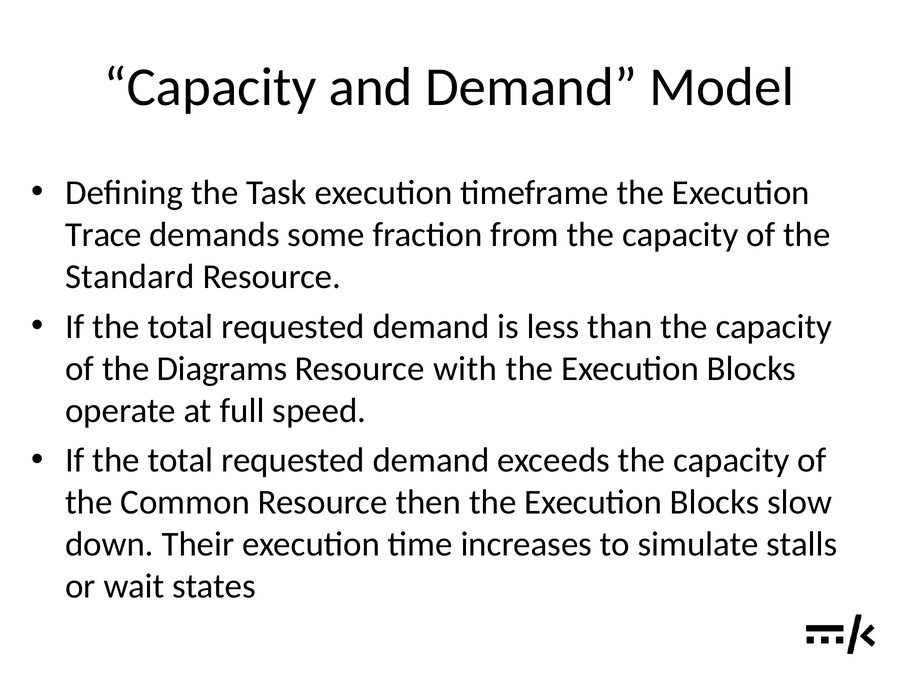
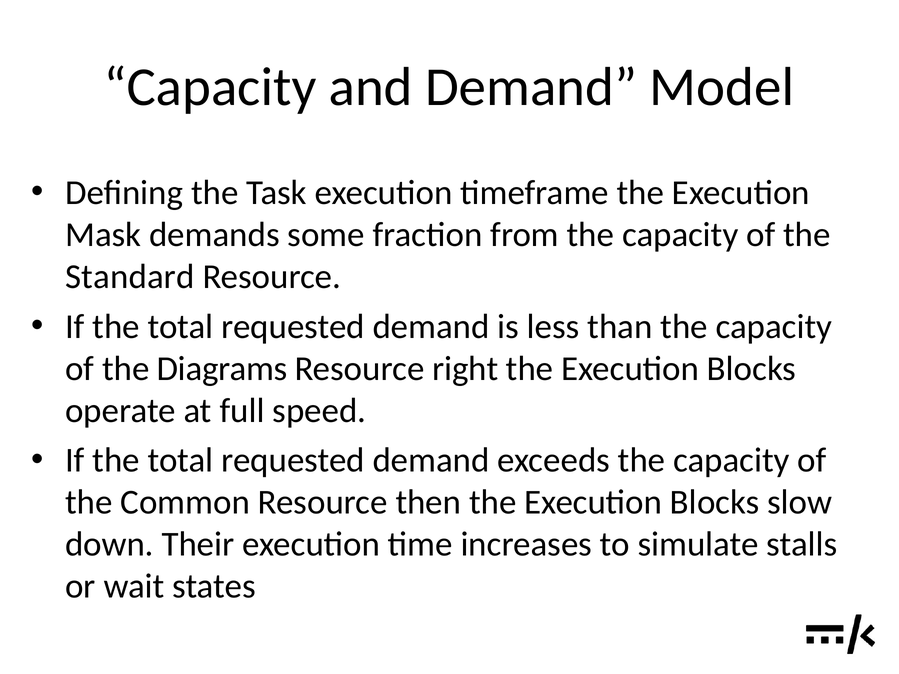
Trace: Trace -> Mask (103, 235)
with: with -> right (465, 369)
